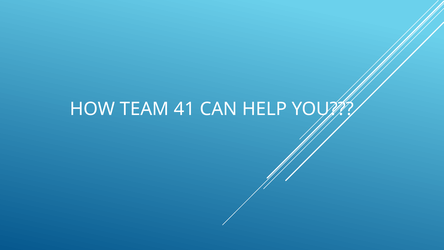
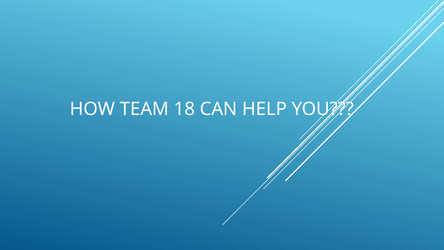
41: 41 -> 18 (184, 109)
